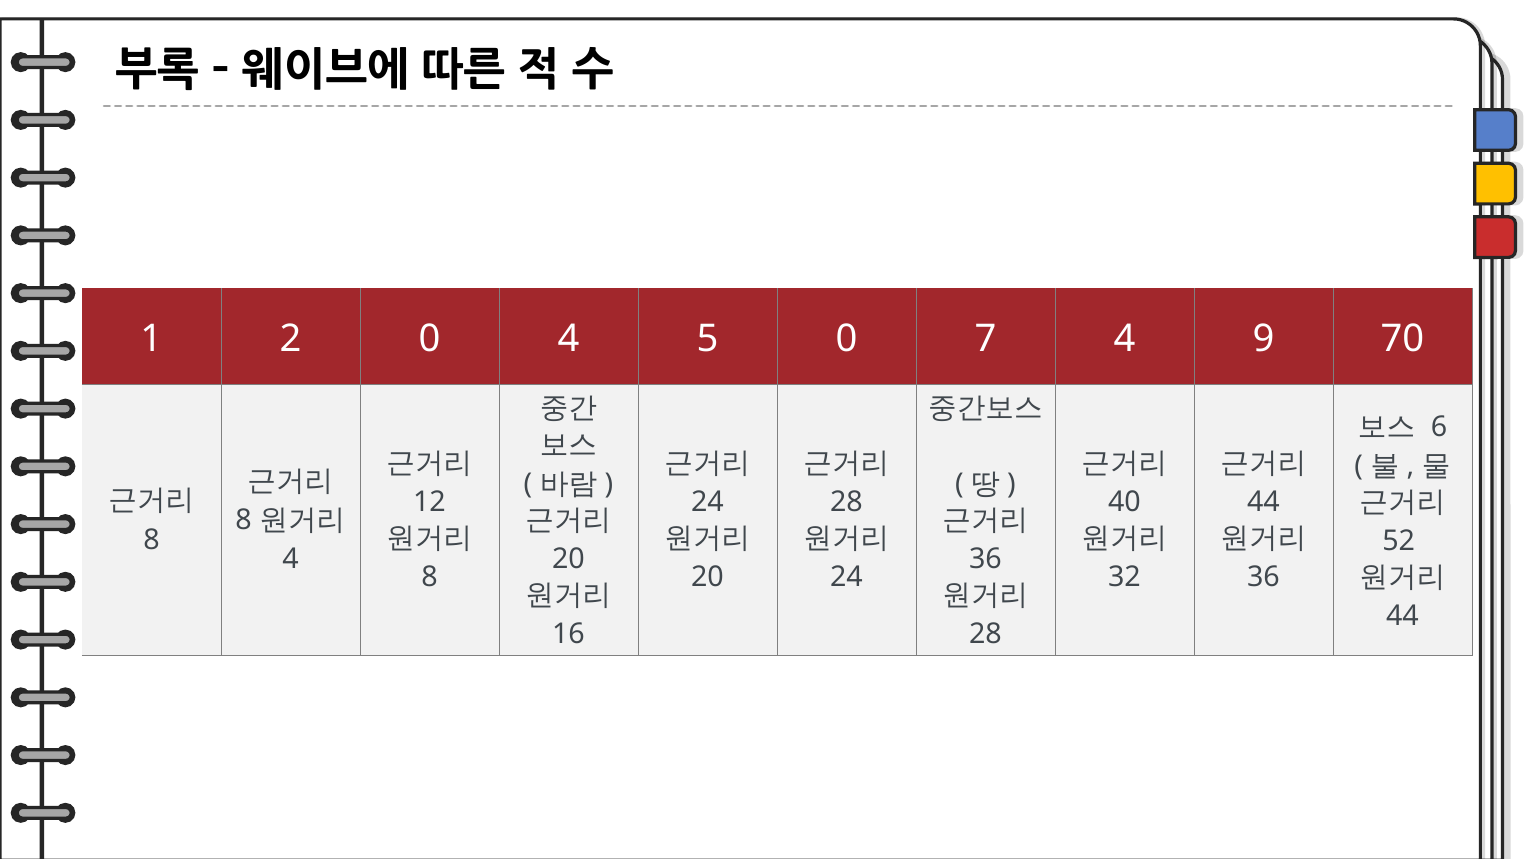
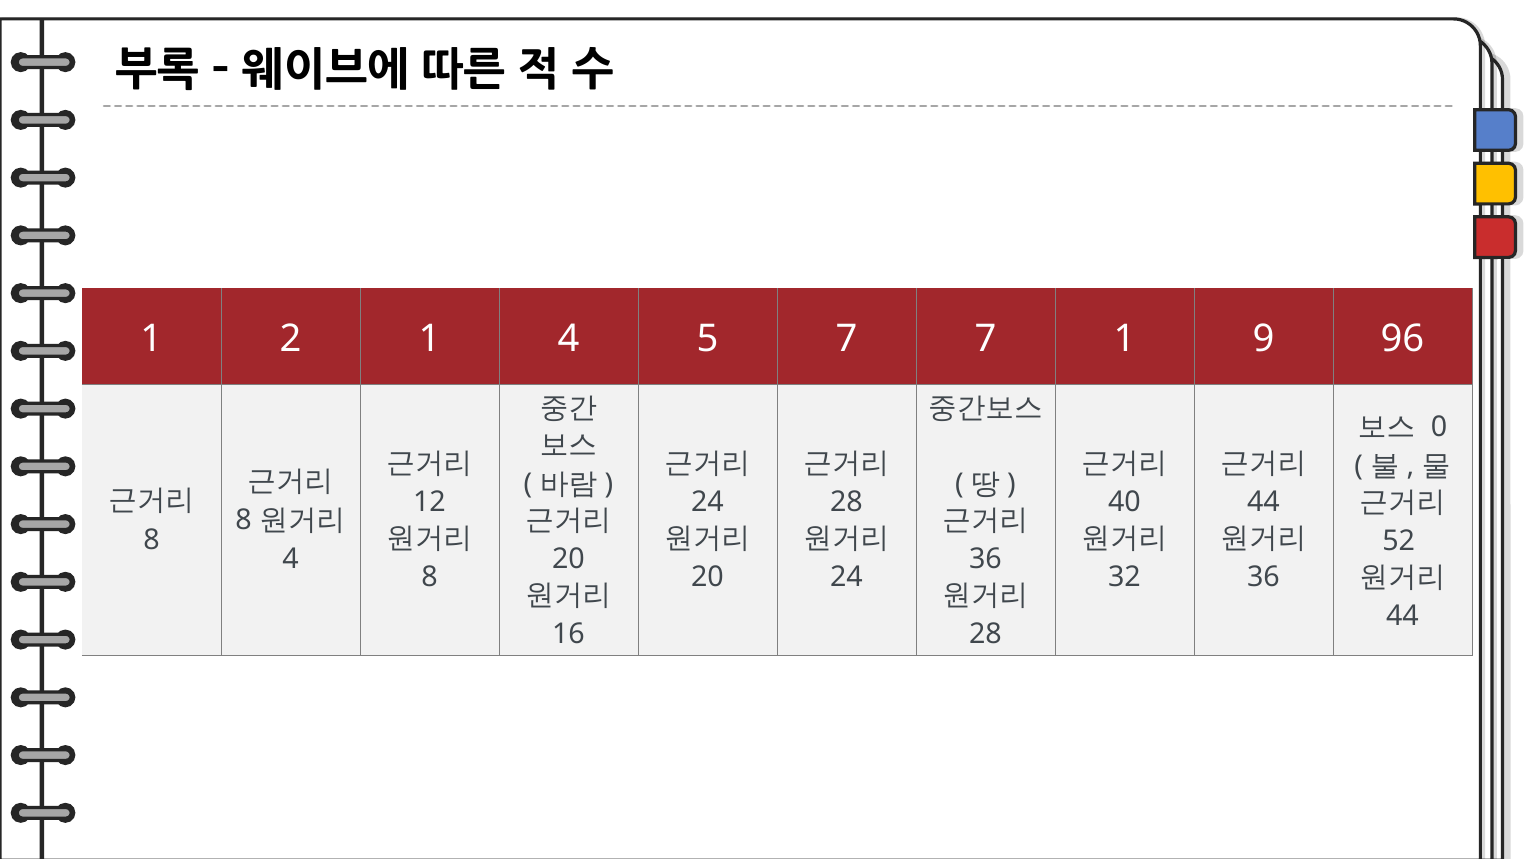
2 0: 0 -> 1 (429, 339)
5 0: 0 -> 7 (846, 339)
7 4: 4 -> 1 (1124, 339)
70: 70 -> 96 (1403, 339)
6: 6 -> 0 (1439, 427)
